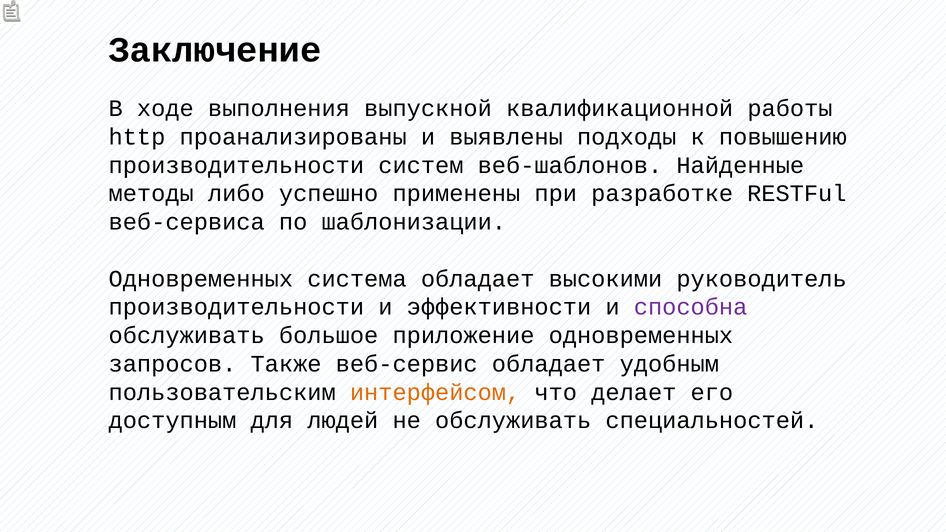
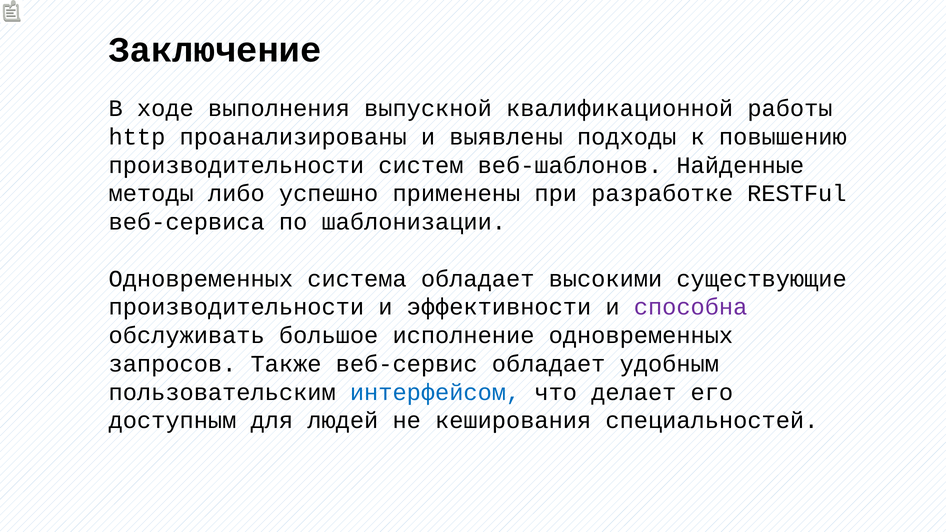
руководитель: руководитель -> существующие (762, 279)
приложение: приложение -> исполнение (463, 336)
интерфейсом colour: orange -> blue (435, 392)
не обслуживать: обслуживать -> кеширования (513, 421)
